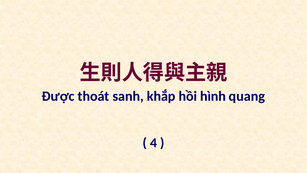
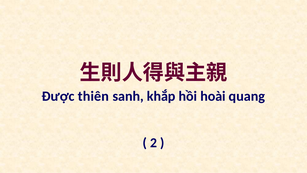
thoát: thoát -> thiên (93, 96)
hình: hình -> hoài (213, 96)
4: 4 -> 2 (153, 143)
